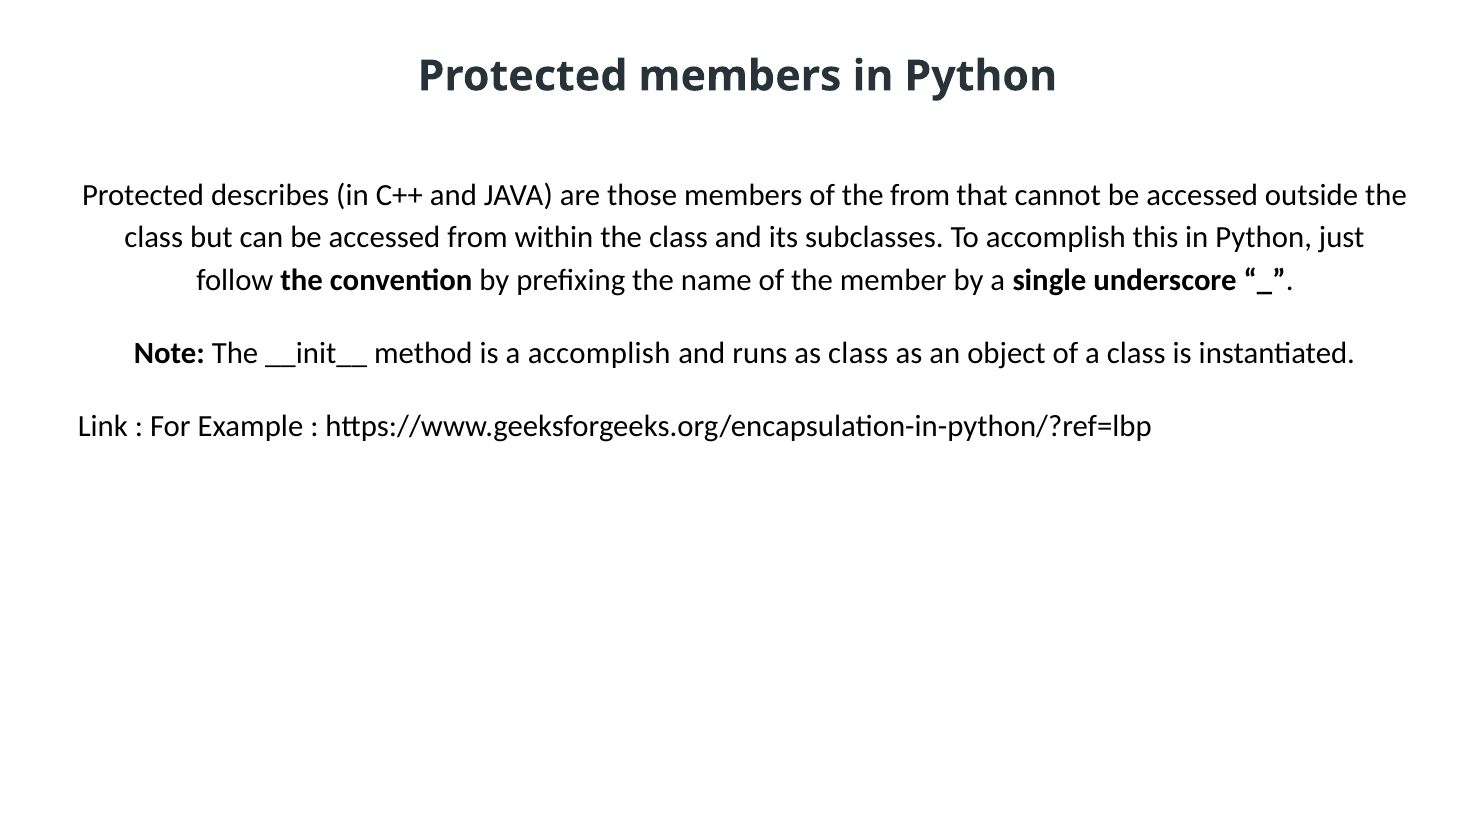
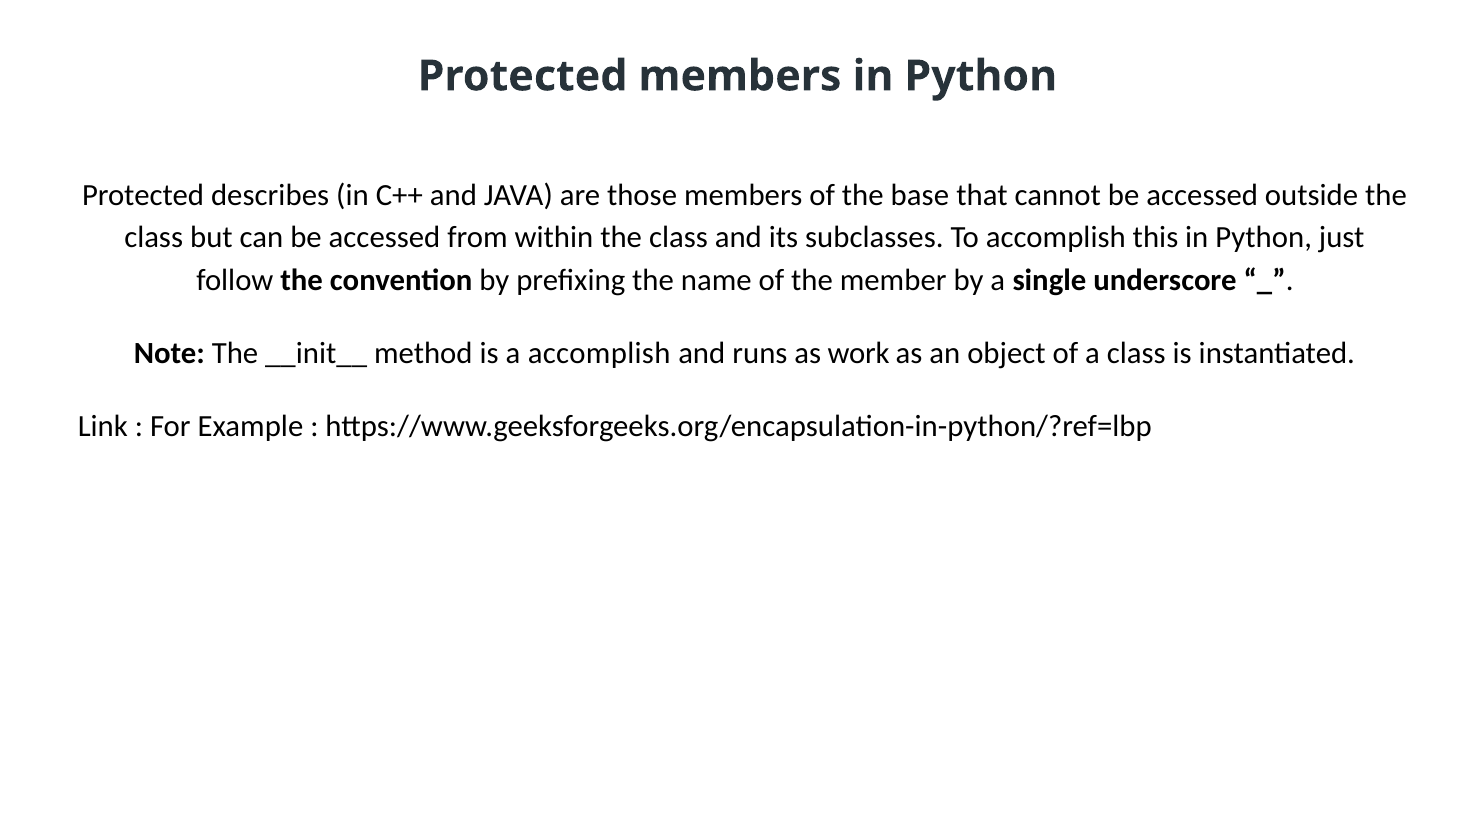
the from: from -> base (920, 195)
as class: class -> work (859, 353)
